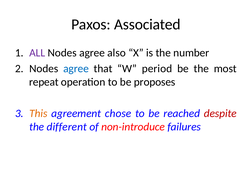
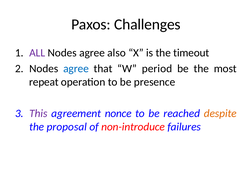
Associated: Associated -> Challenges (147, 24)
number: number -> timeout (191, 53)
proposes: proposes -> presence (155, 82)
This colour: orange -> purple (38, 113)
chose: chose -> nonce (118, 113)
despite colour: red -> orange (220, 113)
different: different -> proposal (67, 127)
